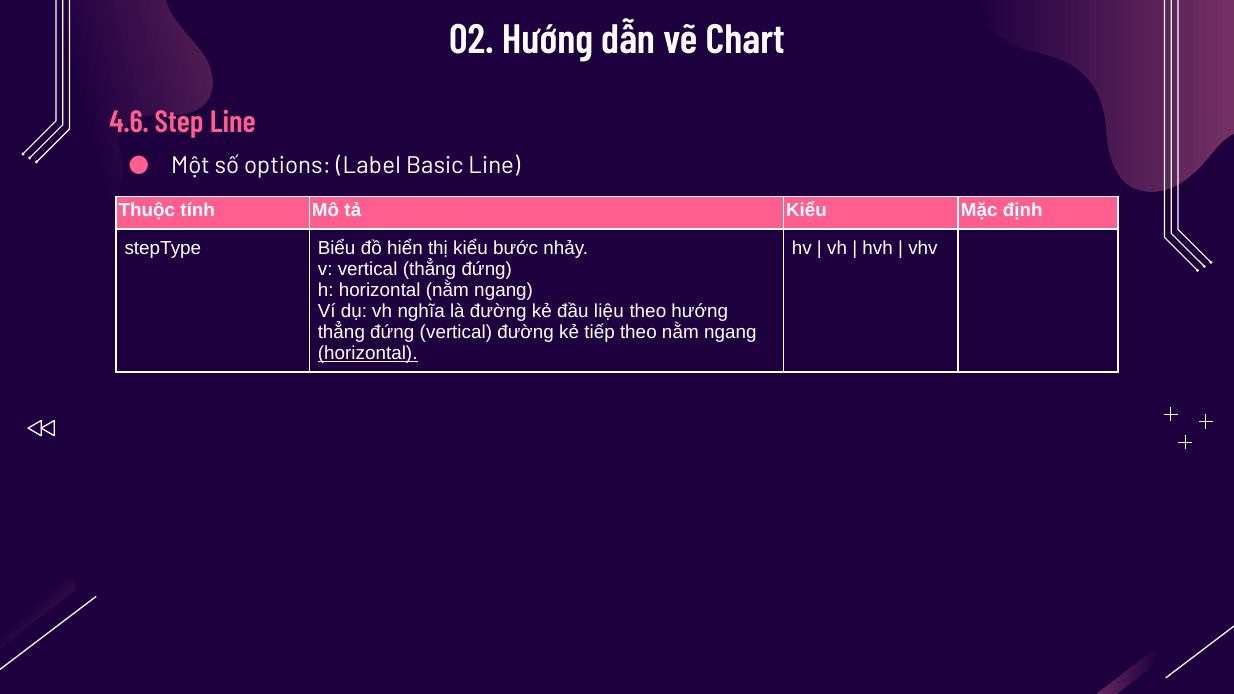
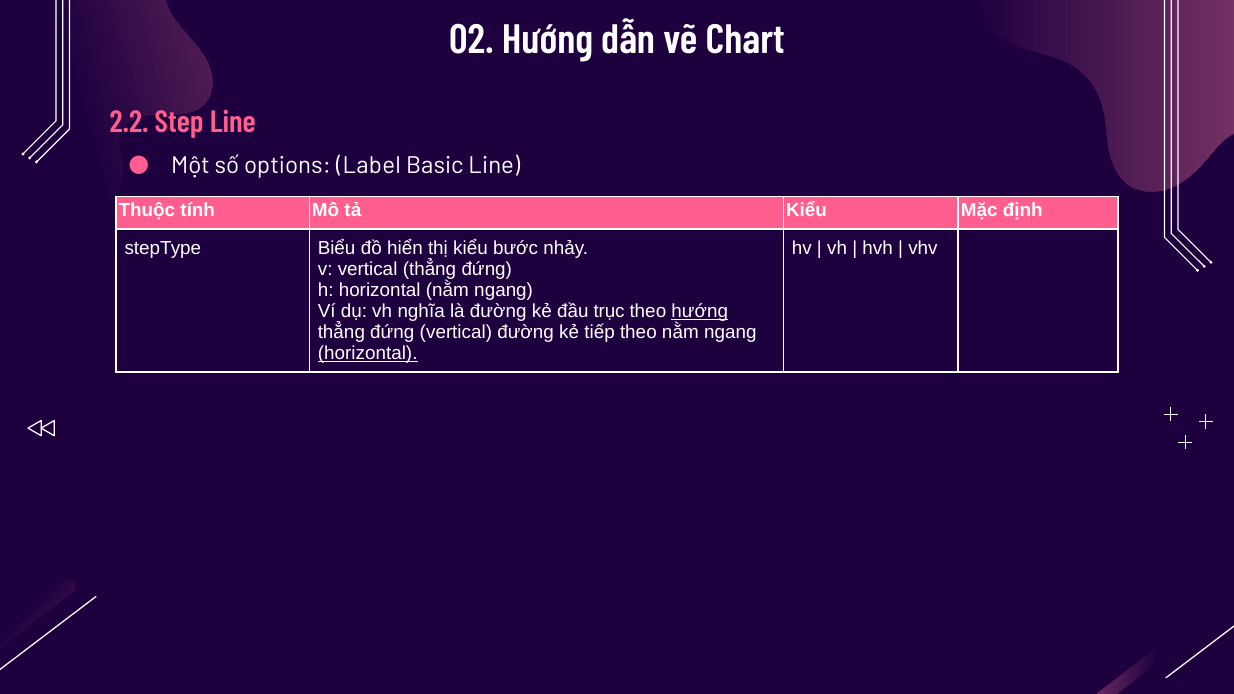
4.6: 4.6 -> 2.2 (129, 122)
liệu: liệu -> trục (609, 311)
hướng underline: none -> present (700, 311)
